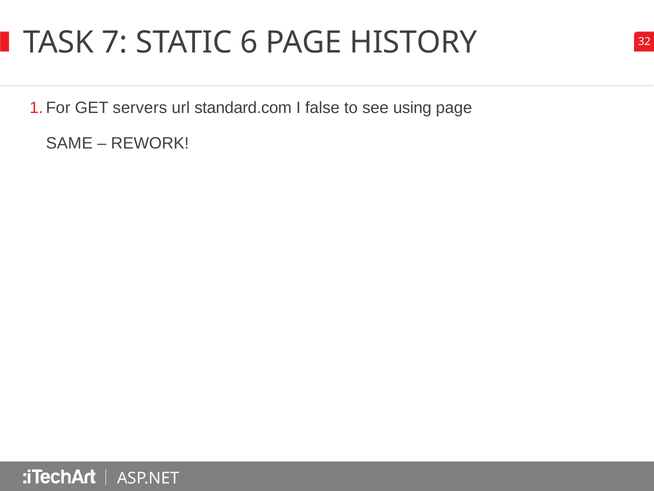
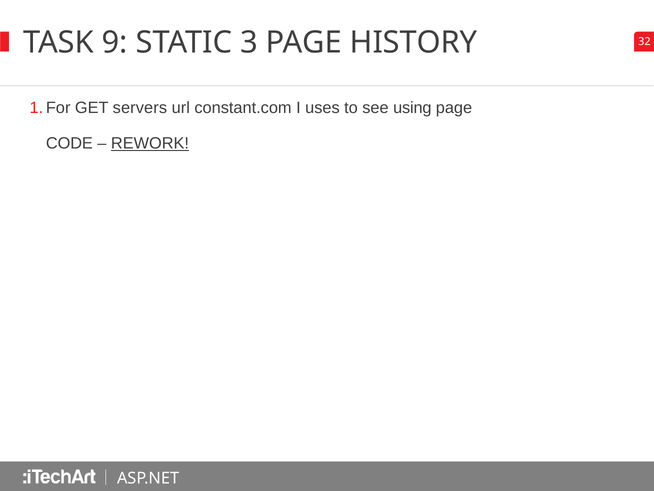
7: 7 -> 9 (115, 43)
6: 6 -> 3 (249, 43)
standard.com: standard.com -> constant.com (243, 108)
false: false -> uses (322, 108)
SAME: SAME -> CODE (69, 143)
REWORK underline: none -> present (150, 143)
